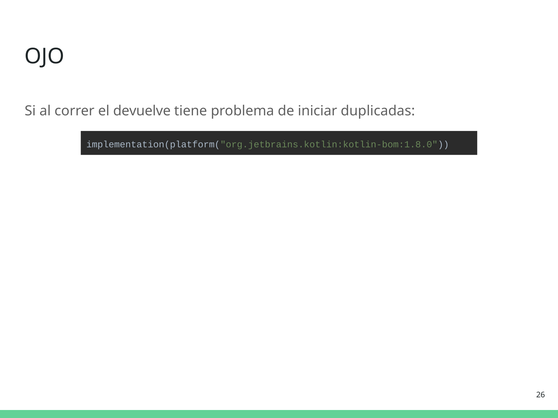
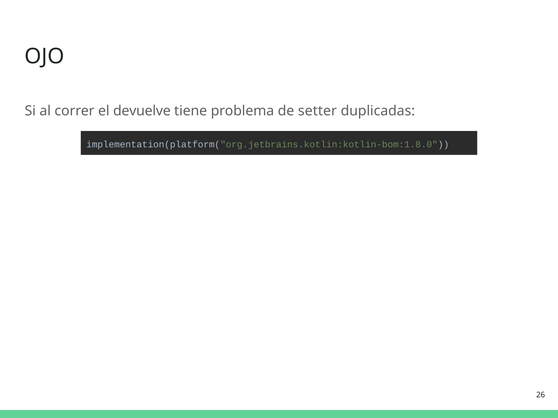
iniciar: iniciar -> setter (317, 111)
